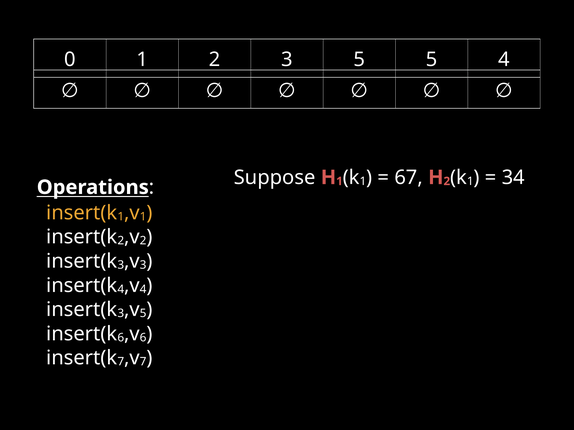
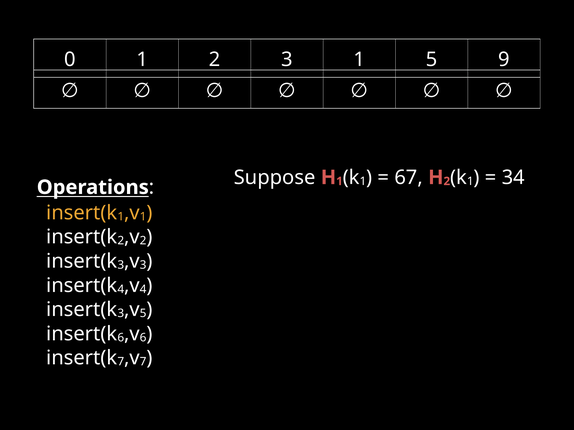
3 5: 5 -> 1 (359, 59)
5 4: 4 -> 9 (504, 59)
